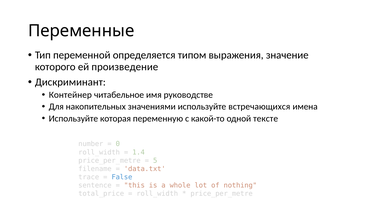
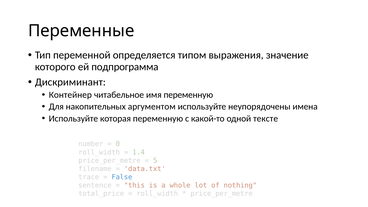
произведение: произведение -> подпрограмма (125, 67)
имя руководстве: руководстве -> переменную (188, 95)
значениями: значениями -> аргументом (152, 107)
встречающихся: встречающихся -> неупорядочены (259, 107)
